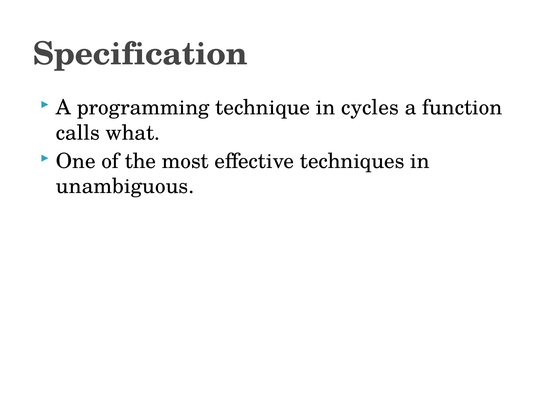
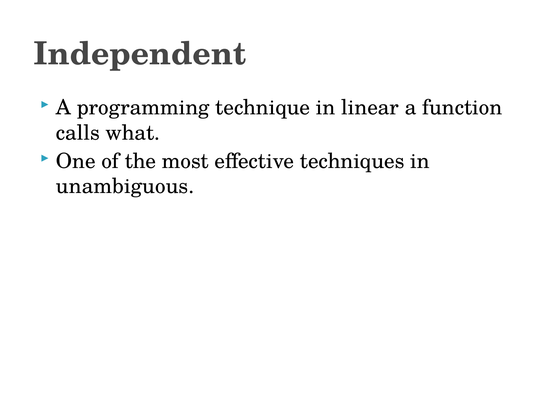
Specification: Specification -> Independent (140, 54)
cycles: cycles -> linear (370, 108)
